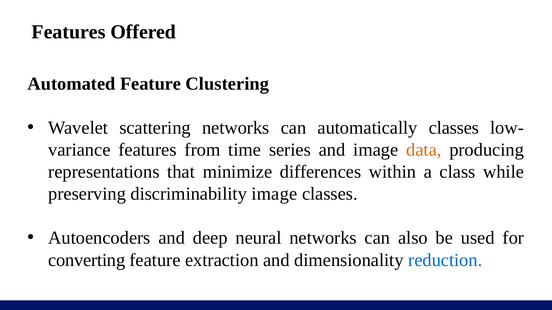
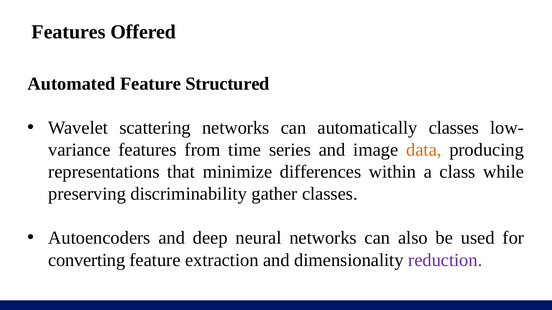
Clustering: Clustering -> Structured (227, 84)
discriminability image: image -> gather (274, 194)
reduction colour: blue -> purple (445, 260)
